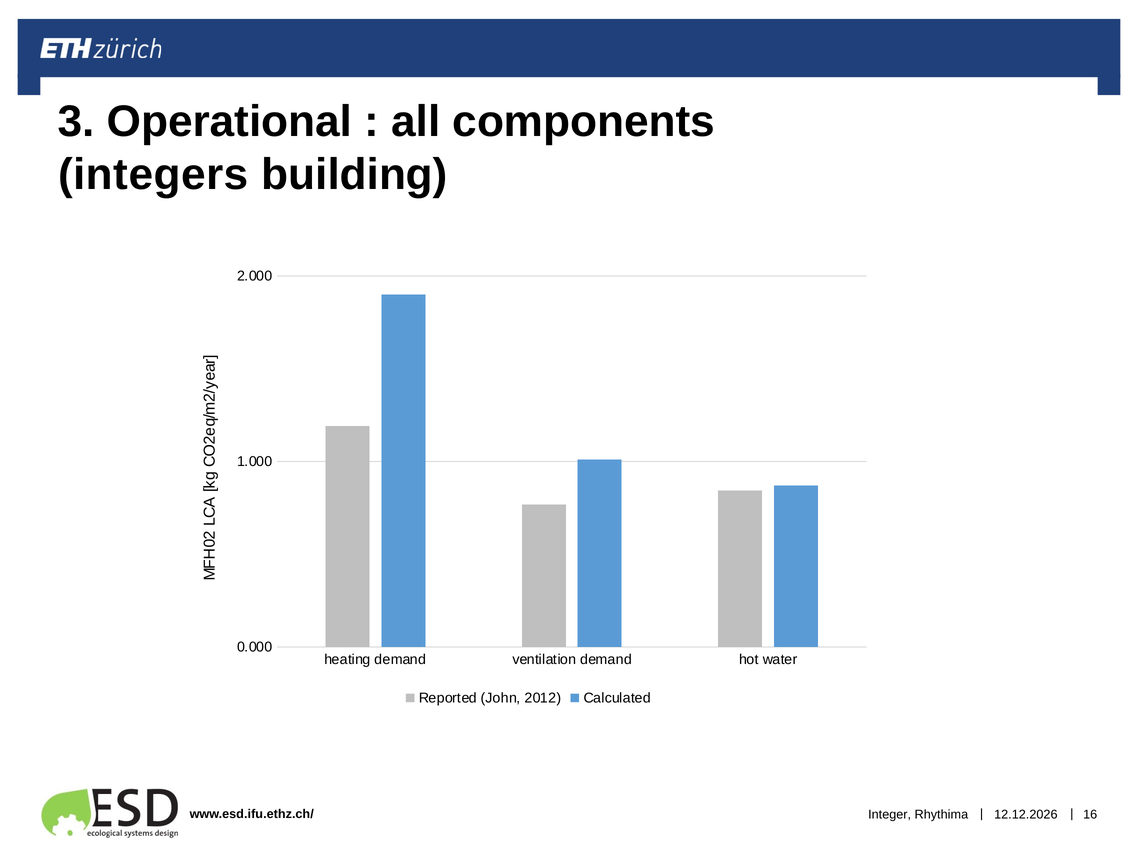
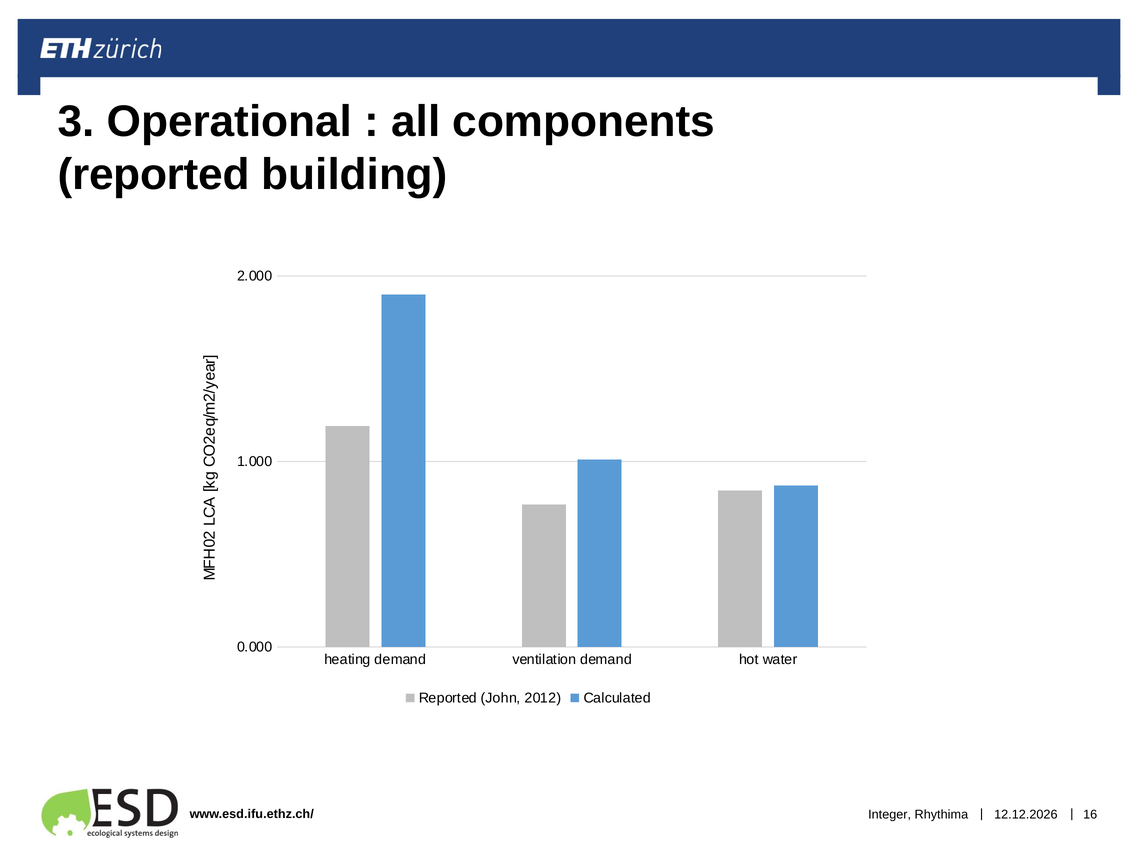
integers: integers -> reported (154, 175)
